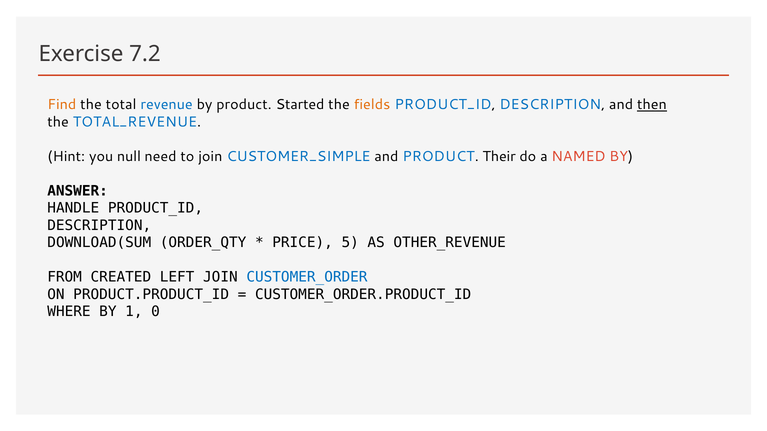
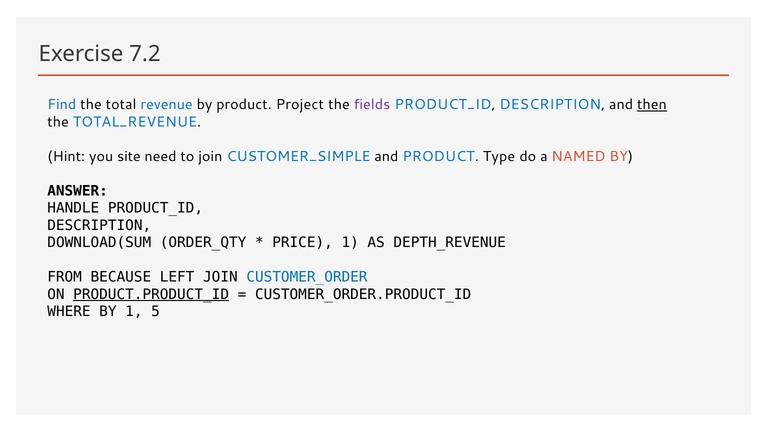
Find colour: orange -> blue (62, 105)
Started: Started -> Project (300, 105)
fields colour: orange -> purple (372, 105)
null: null -> site (129, 157)
Their: Their -> Type (499, 157)
PRICE 5: 5 -> 1 (350, 243)
OTHER_REVENUE: OTHER_REVENUE -> DEPTH_REVENUE (450, 243)
CREATED: CREATED -> BECAUSE (121, 277)
PRODUCT.PRODUCT_ID underline: none -> present (151, 295)
0: 0 -> 5 (155, 312)
